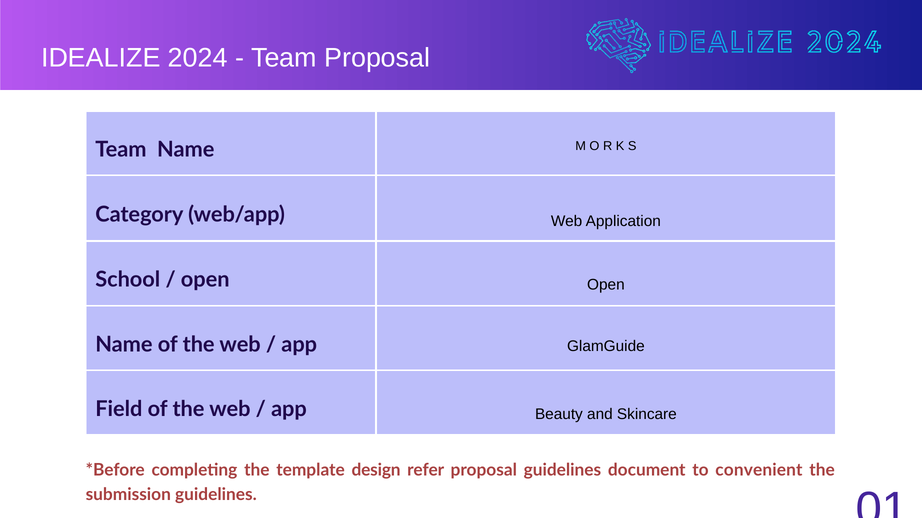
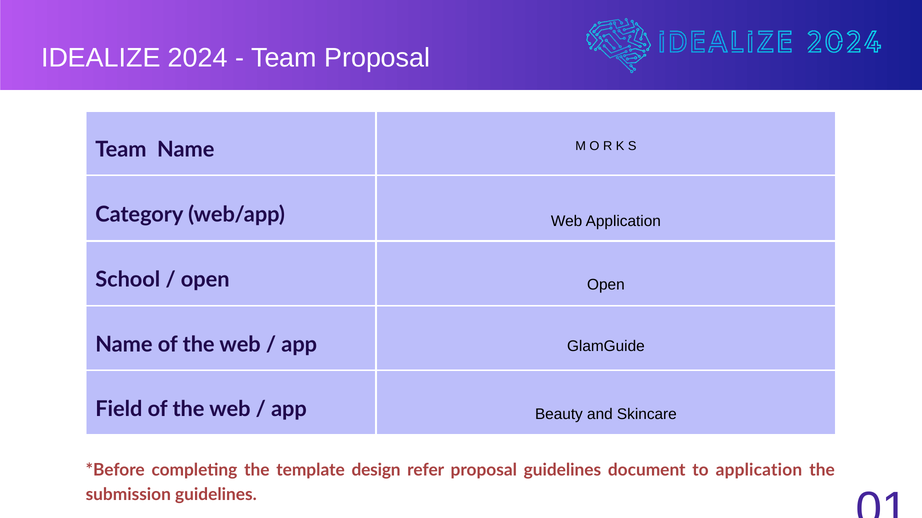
to convenient: convenient -> application (759, 471)
